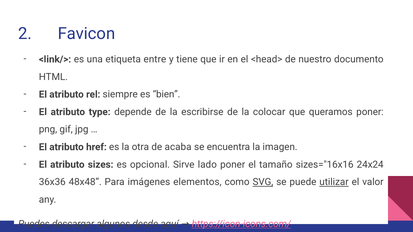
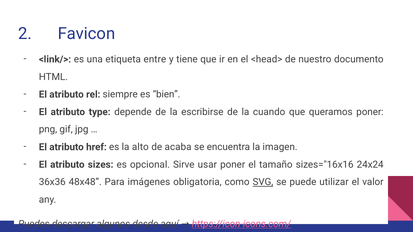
colocar: colocar -> cuando (269, 112)
otra: otra -> alto (140, 147)
lado: lado -> usar (207, 165)
elementos: elementos -> obligatoria (197, 182)
utilizar underline: present -> none (334, 182)
